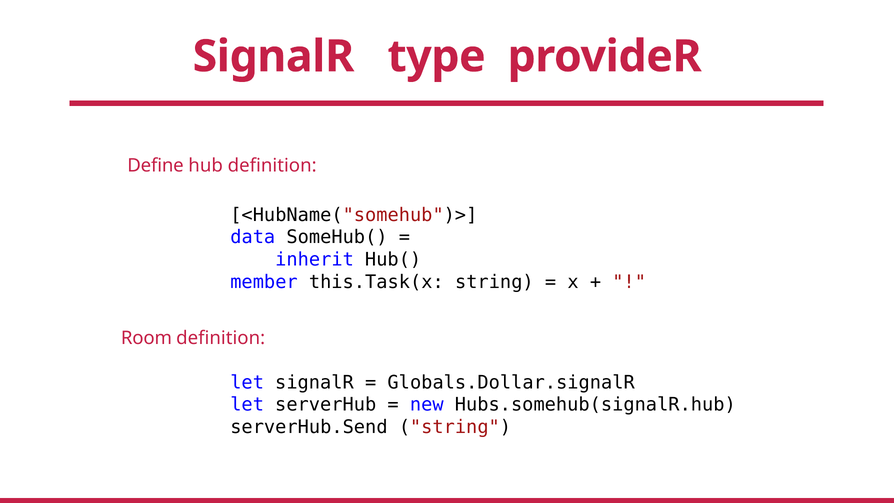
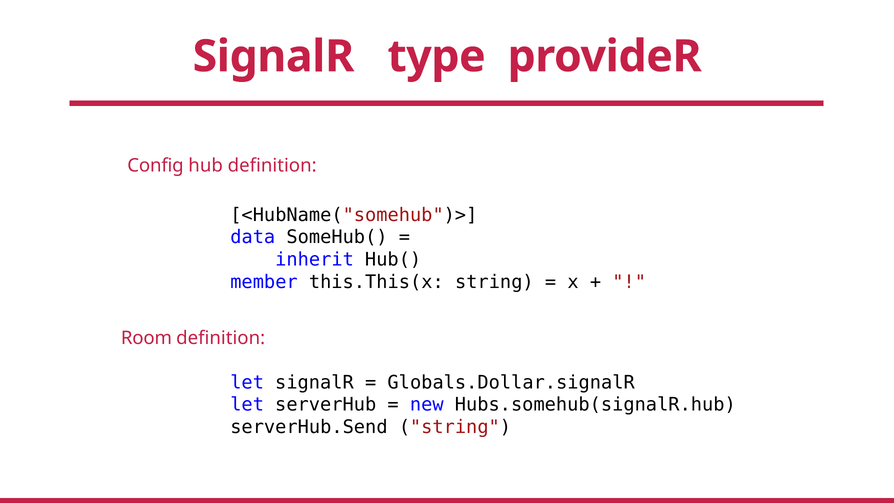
Define: Define -> Config (156, 166)
this.Task(x: this.Task(x -> this.This(x (376, 282)
